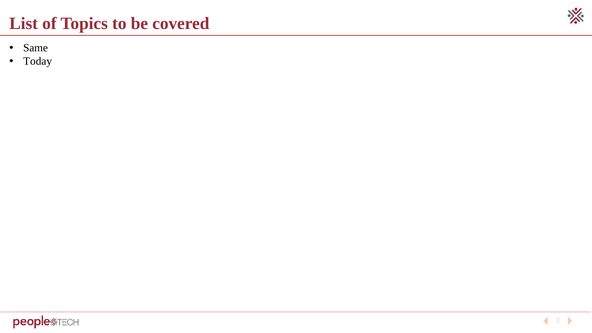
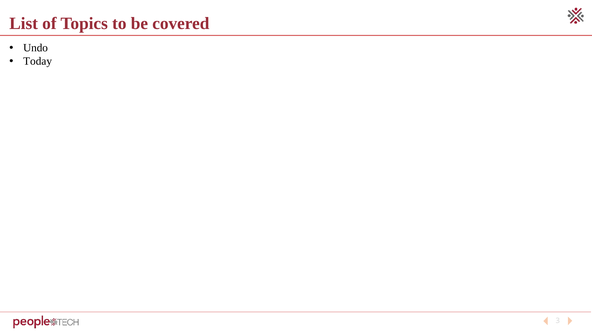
Same: Same -> Undo (36, 48)
